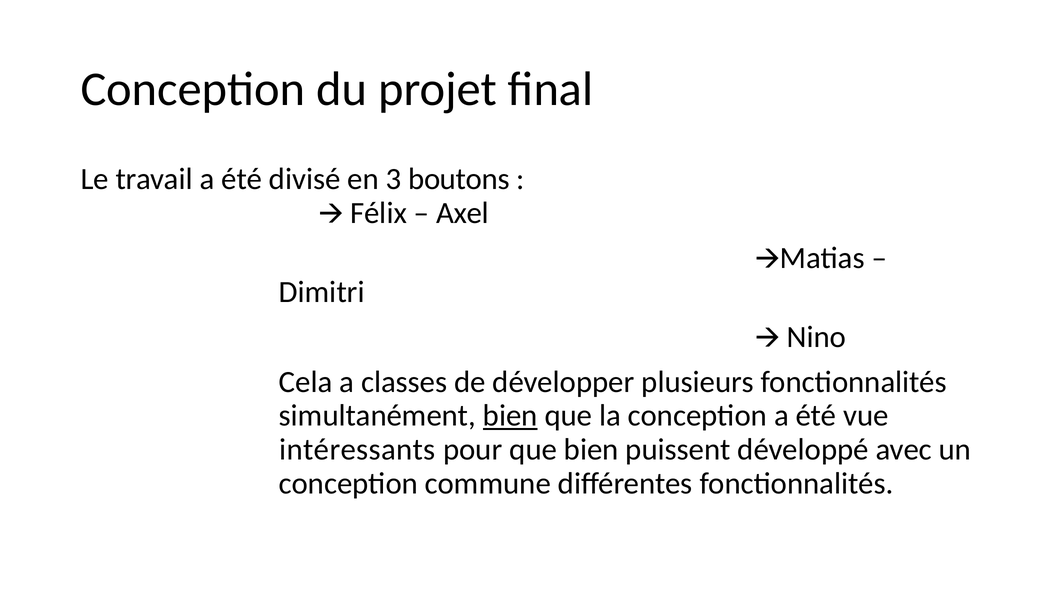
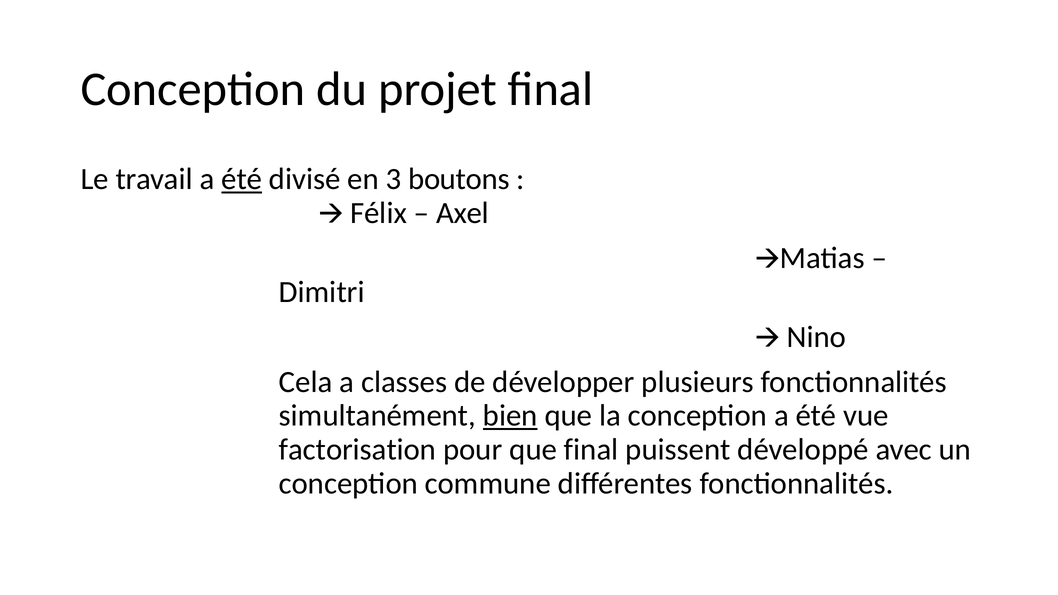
été underline: none -> present (242, 179)
intéressants: intéressants -> factorisation (358, 450)
que bien: bien -> final (591, 450)
